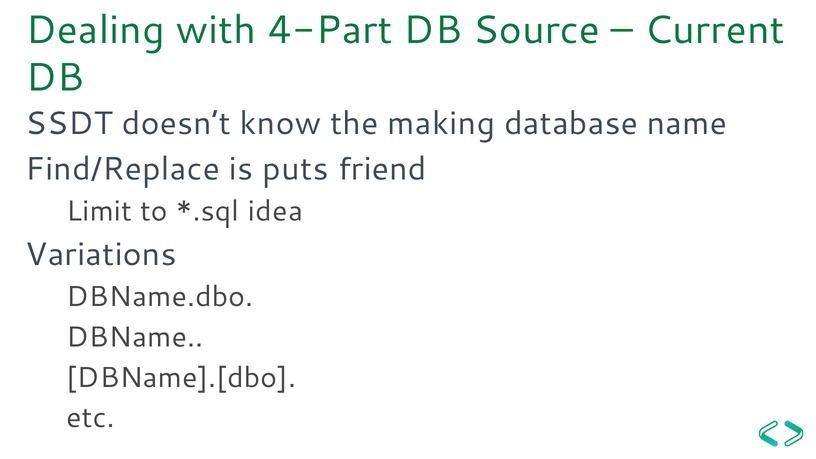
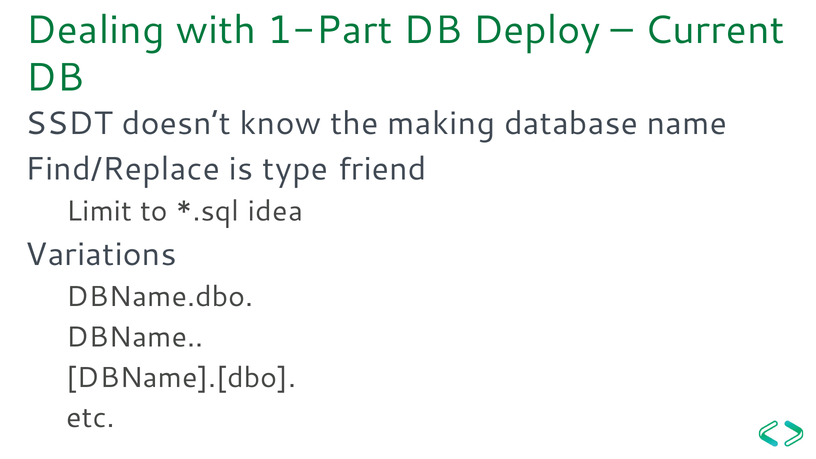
4-Part: 4-Part -> 1-Part (330, 30)
Source: Source -> Deploy (537, 30)
puts: puts -> type (295, 169)
